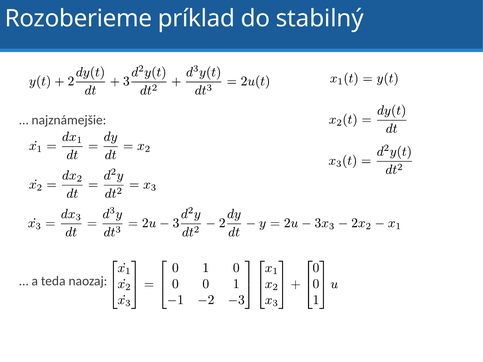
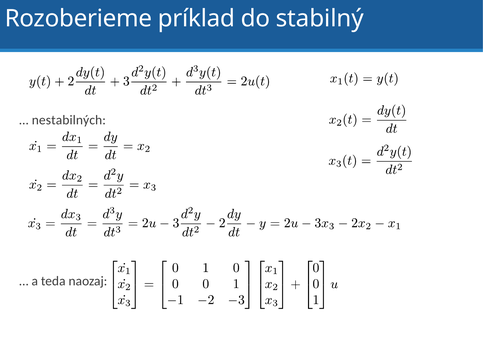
najznámejšie: najznámejšie -> nestabilných (69, 120)
